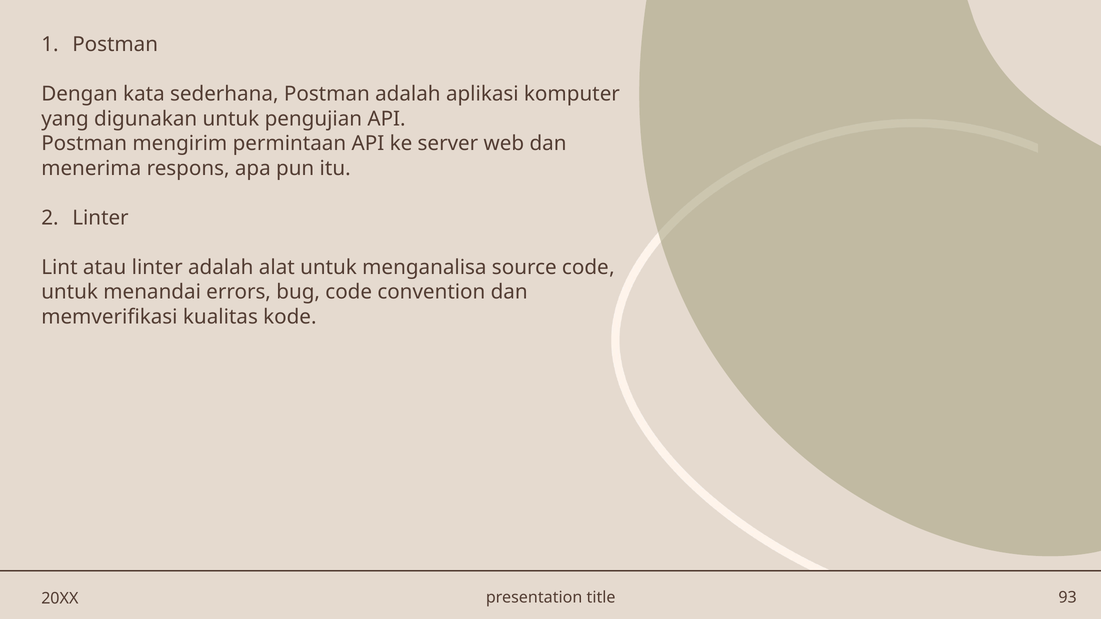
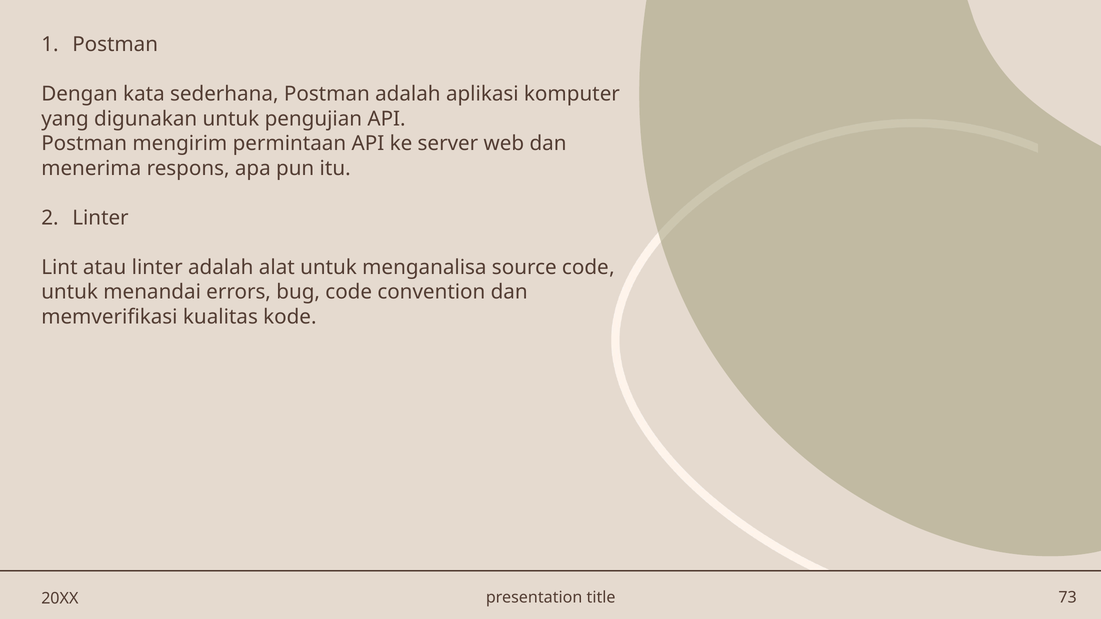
93: 93 -> 73 (1068, 598)
